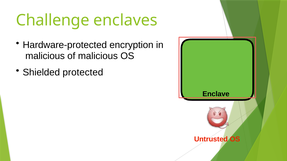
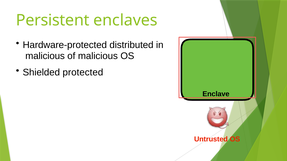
Challenge: Challenge -> Persistent (53, 20)
encryption: encryption -> distributed (131, 45)
